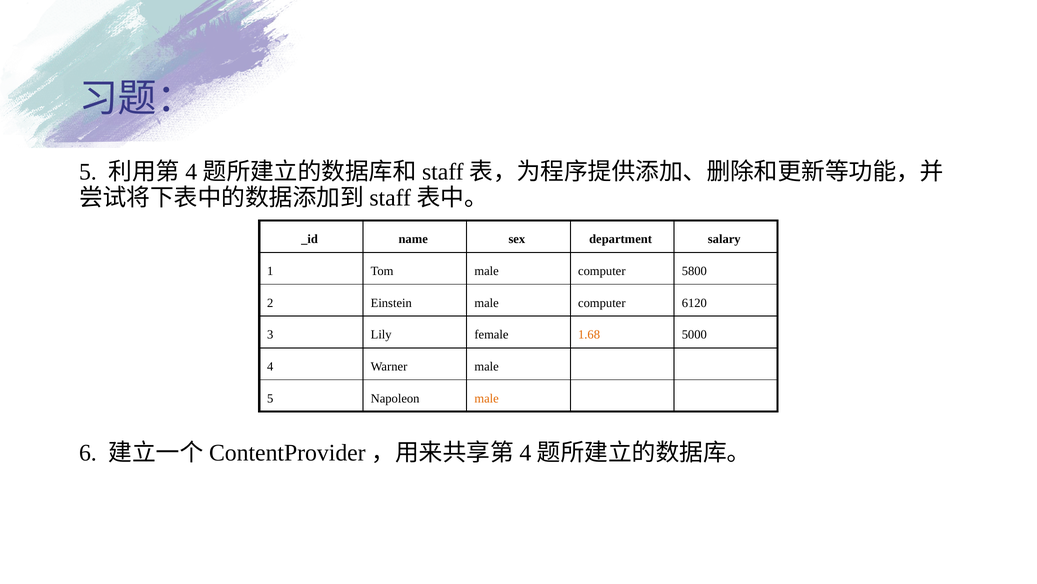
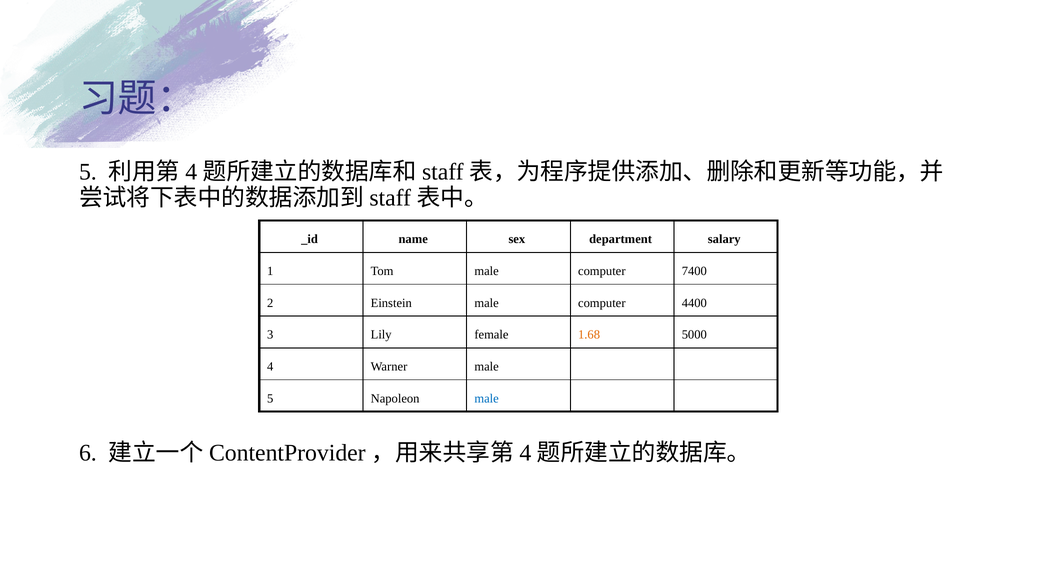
5800: 5800 -> 7400 (694, 271)
6120: 6120 -> 4400 (694, 303)
male colour: orange -> blue (487, 398)
